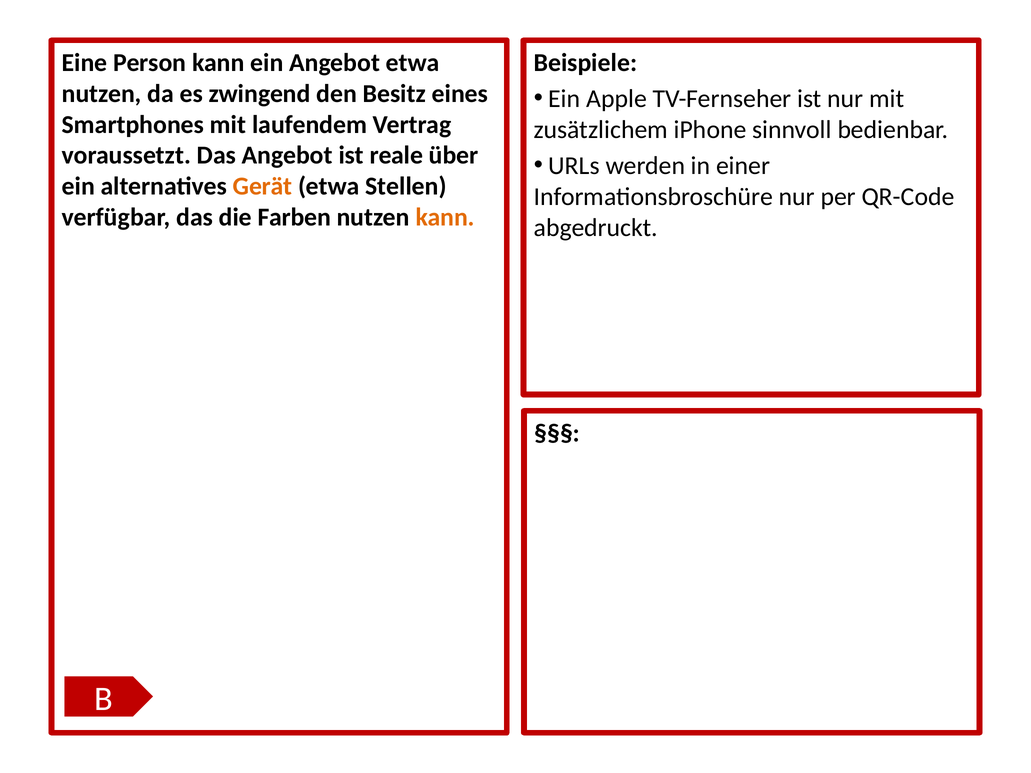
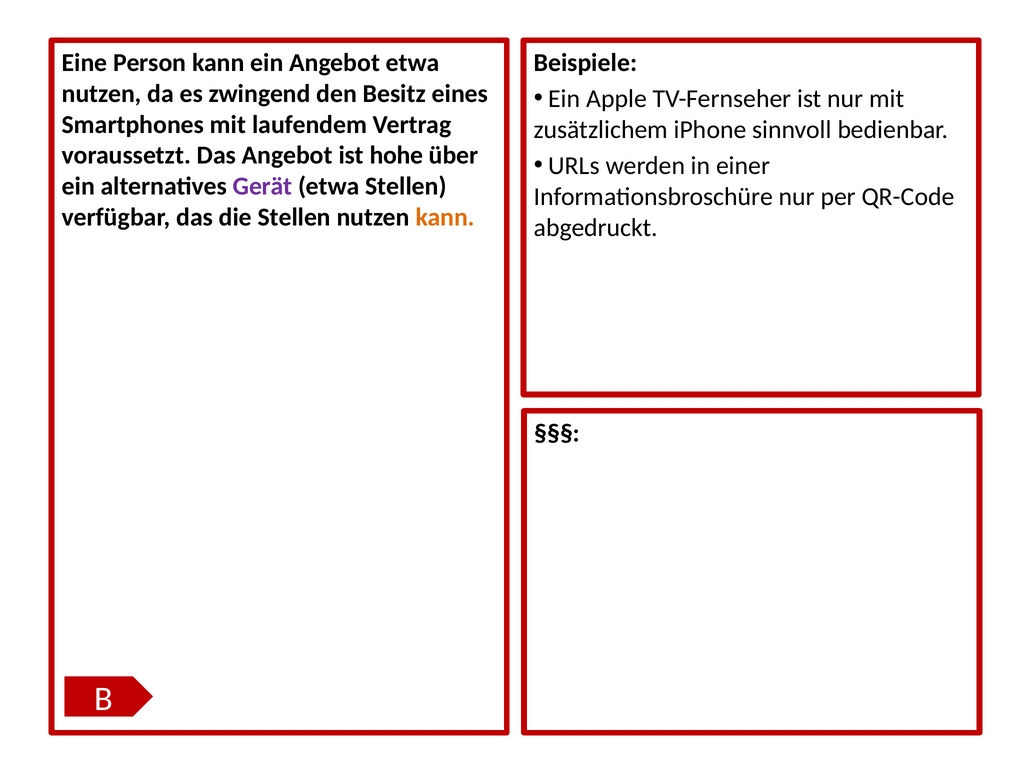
reale: reale -> hohe (396, 155)
Gerät colour: orange -> purple (263, 186)
die Farben: Farben -> Stellen (294, 217)
